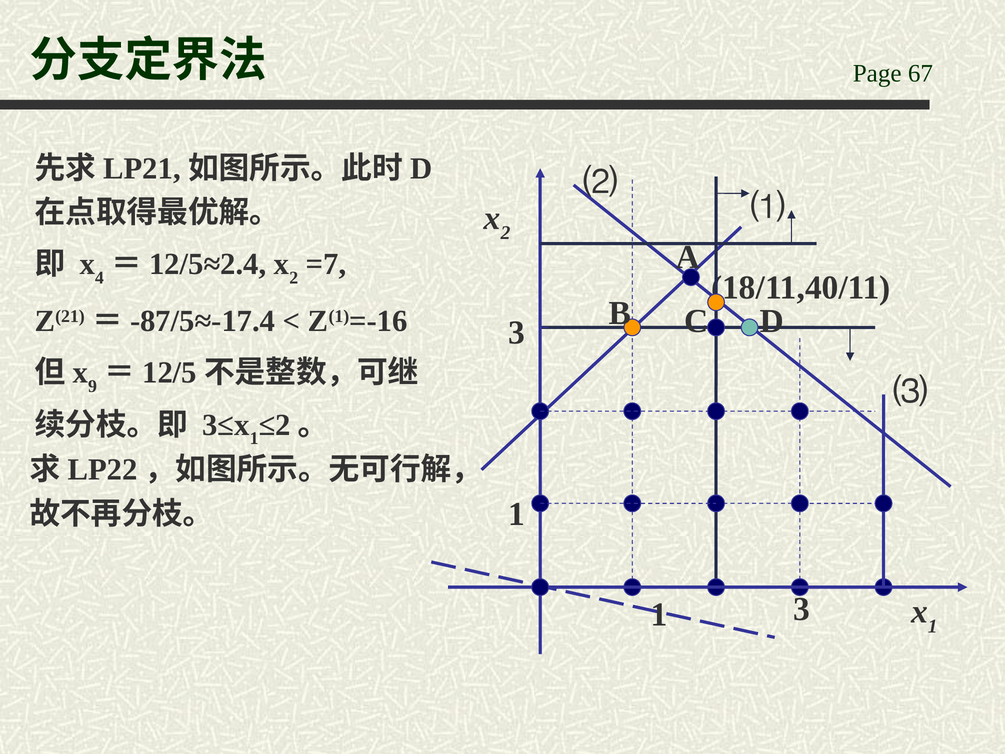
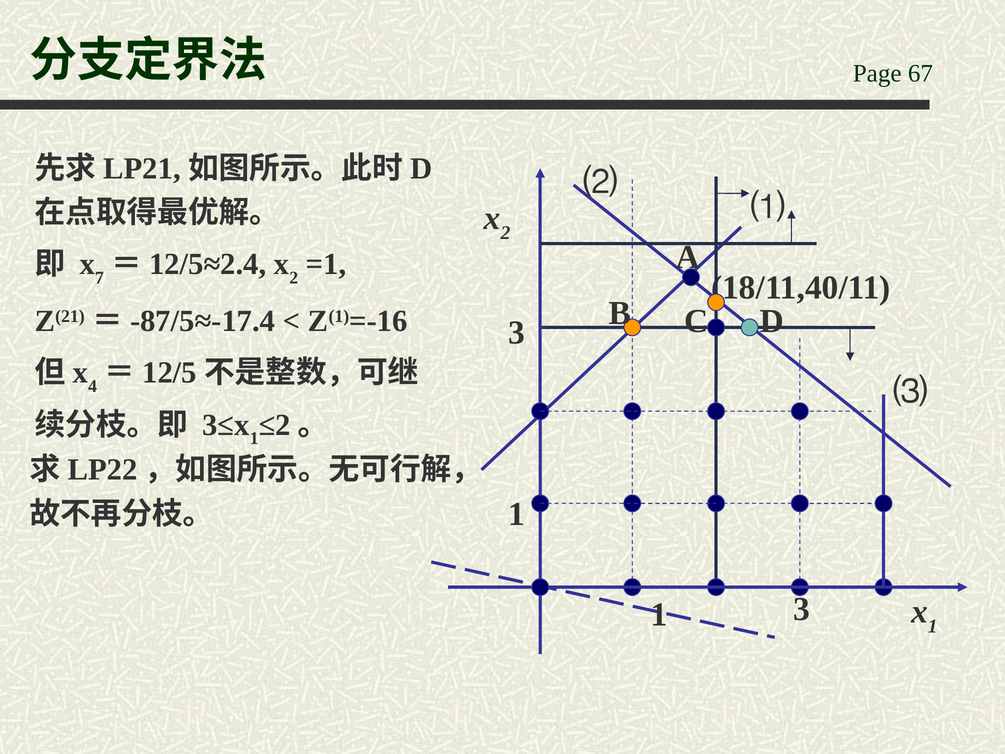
4: 4 -> 7 (99, 278)
=7: =7 -> =1 (326, 264)
9: 9 -> 4 (93, 386)
